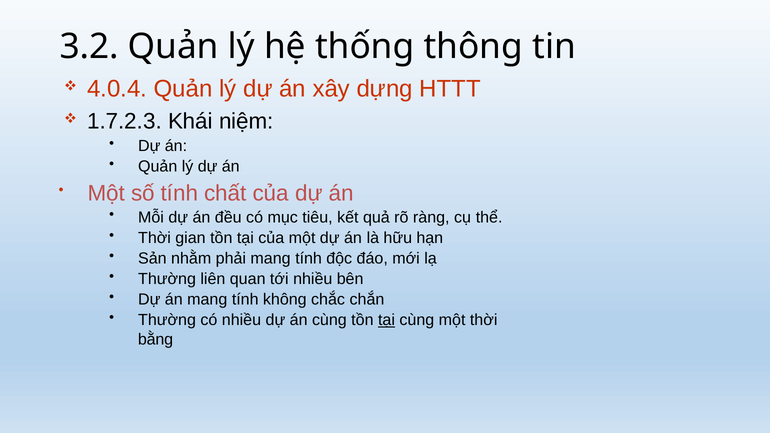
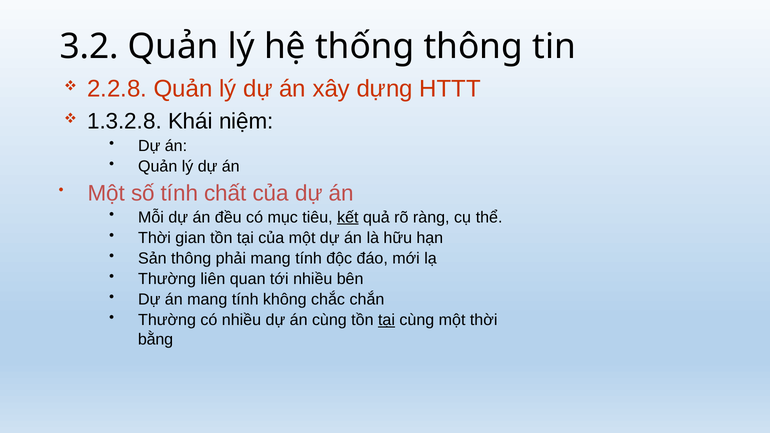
4.0.4: 4.0.4 -> 2.2.8 (117, 89)
1.7.2.3: 1.7.2.3 -> 1.3.2.8 (124, 122)
kết underline: none -> present (348, 217)
Sản nhằm: nhằm -> thông (191, 258)
